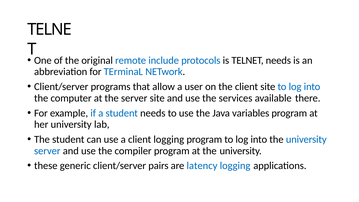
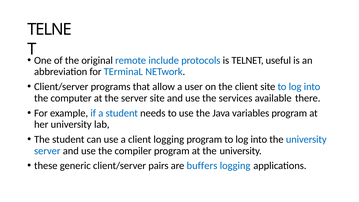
TELNET needs: needs -> useful (278, 60)
latency: latency -> buffers (202, 166)
